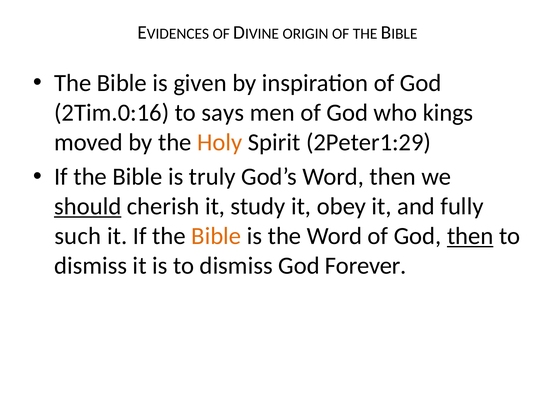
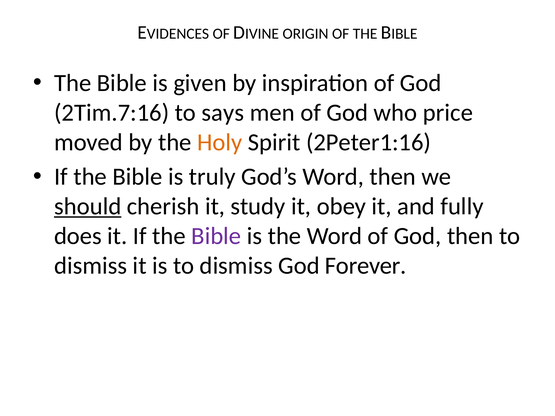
2Tim.0:16: 2Tim.0:16 -> 2Tim.7:16 (112, 113)
kings: kings -> price (448, 113)
2Peter1:29: 2Peter1:29 -> 2Peter1:16 (369, 142)
such: such -> does (78, 236)
Bible colour: orange -> purple (216, 236)
then underline: present -> none (470, 236)
